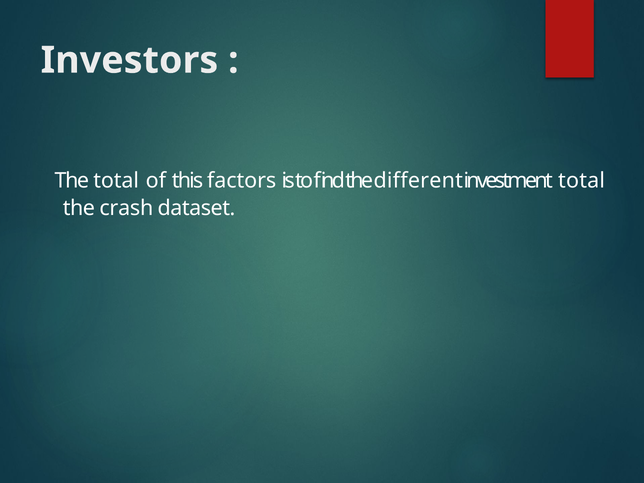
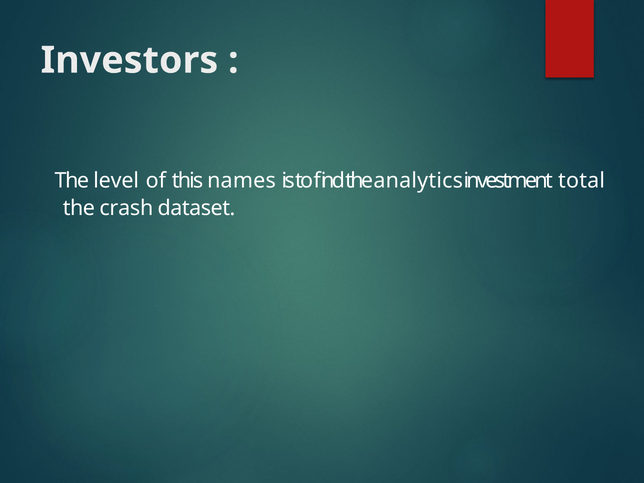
The total: total -> level (116, 181)
factors: factors -> names (241, 181)
different: different -> analytics (418, 181)
